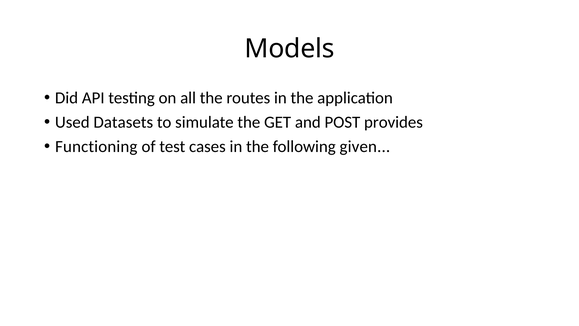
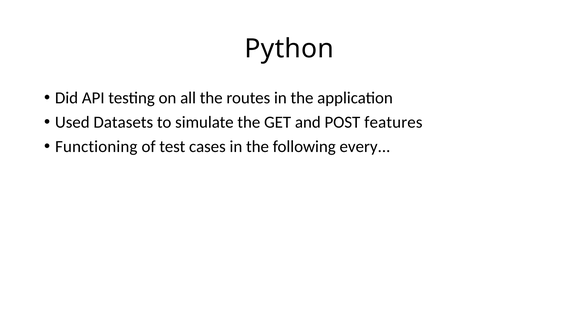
Models: Models -> Python (289, 49)
provides: provides -> features (393, 122)
given: given -> every (365, 146)
